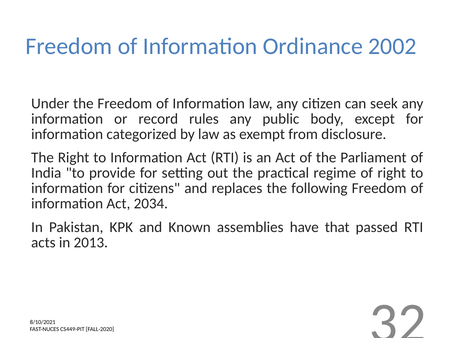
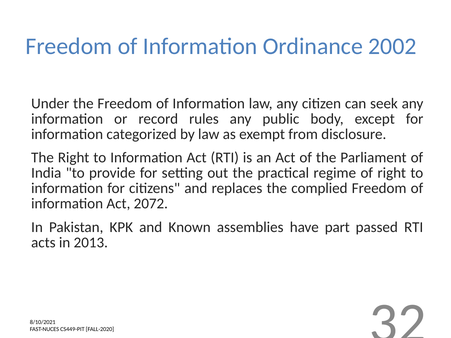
following: following -> complied (319, 188)
2034: 2034 -> 2072 (151, 204)
that: that -> part (337, 227)
